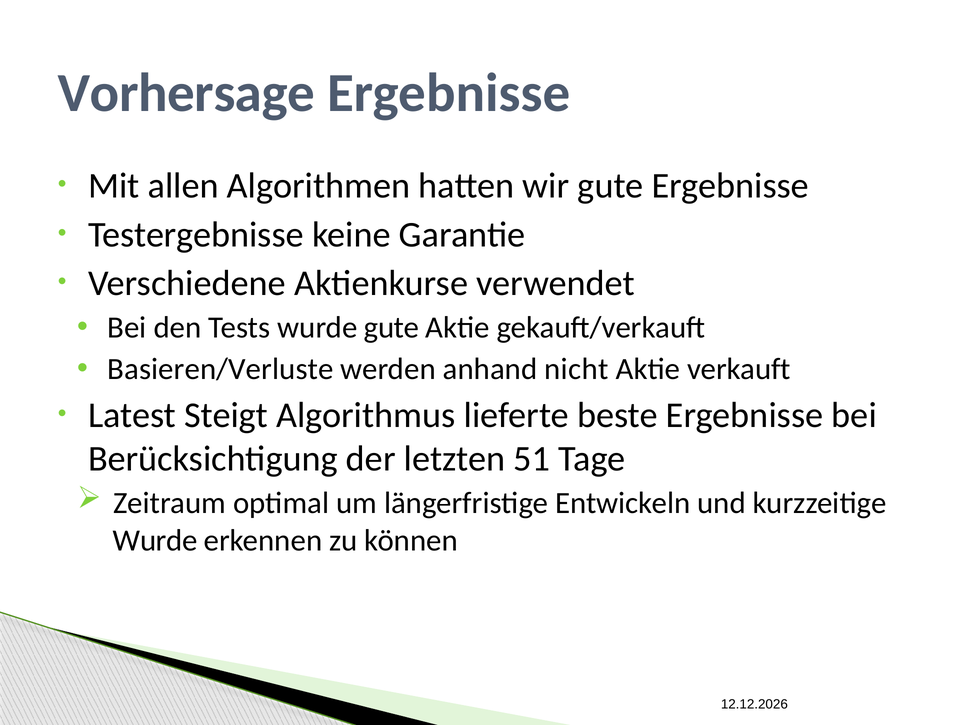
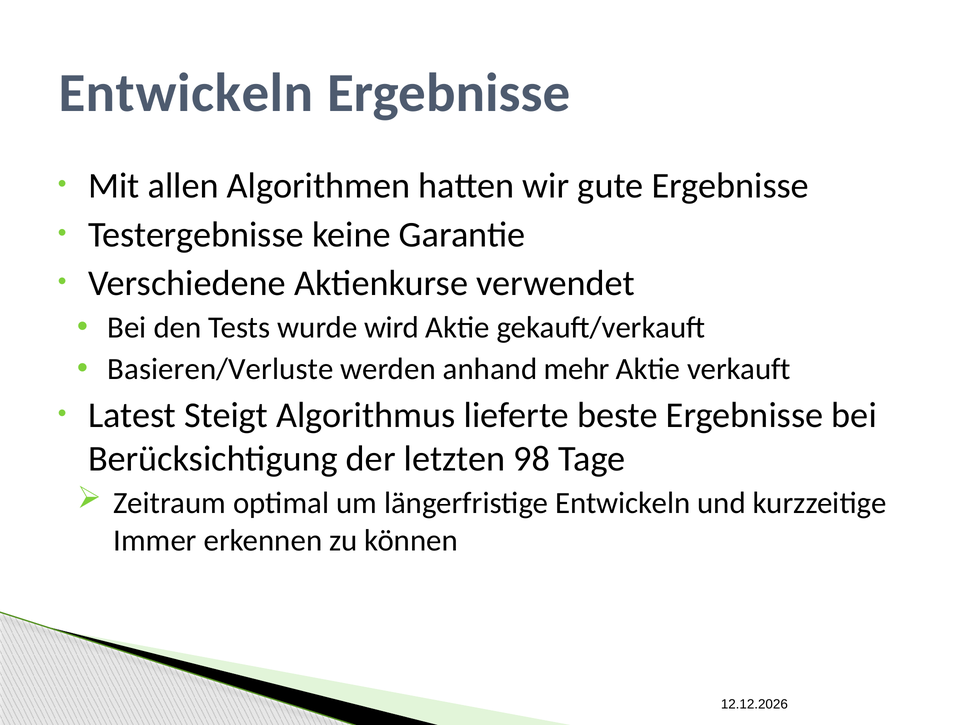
Vorhersage: Vorhersage -> Entwickeln (186, 93)
wurde gute: gute -> wird (392, 328)
nicht: nicht -> mehr (577, 369)
51: 51 -> 98 (532, 459)
Wurde: Wurde -> Immer (155, 541)
